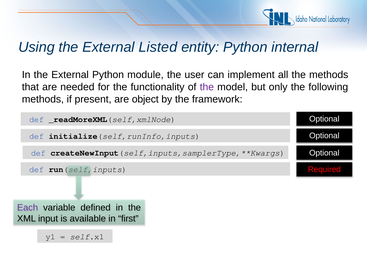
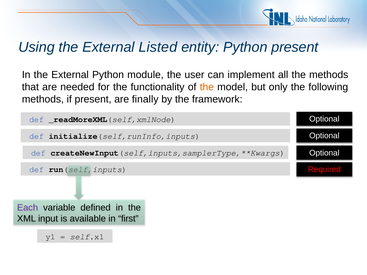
Python internal: internal -> present (295, 47)
the colour: purple -> orange (207, 87)
object: object -> finally (145, 99)
